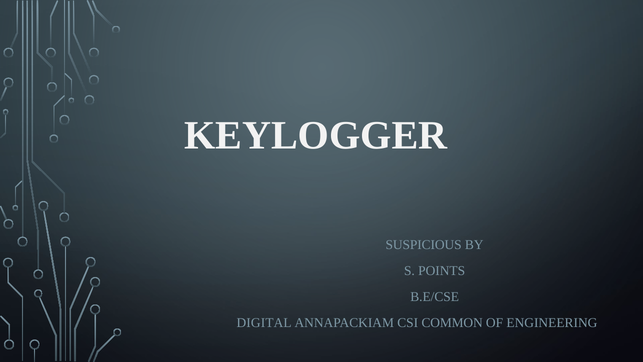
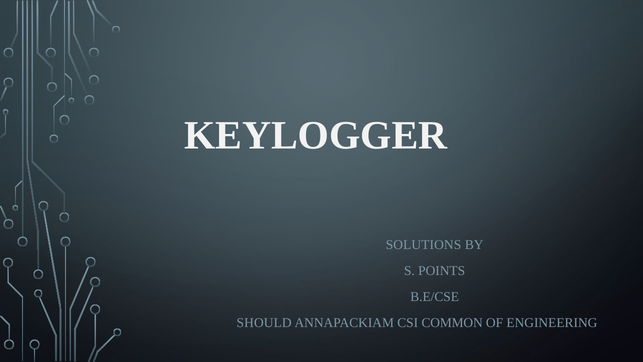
SUSPICIOUS: SUSPICIOUS -> SOLUTIONS (424, 245)
DIGITAL: DIGITAL -> SHOULD (264, 323)
